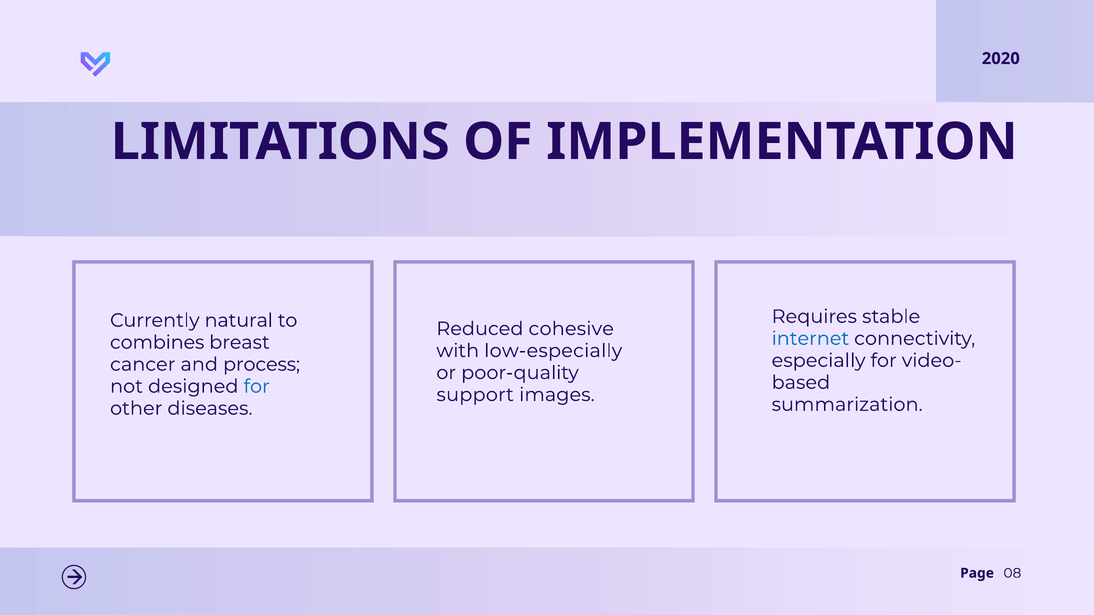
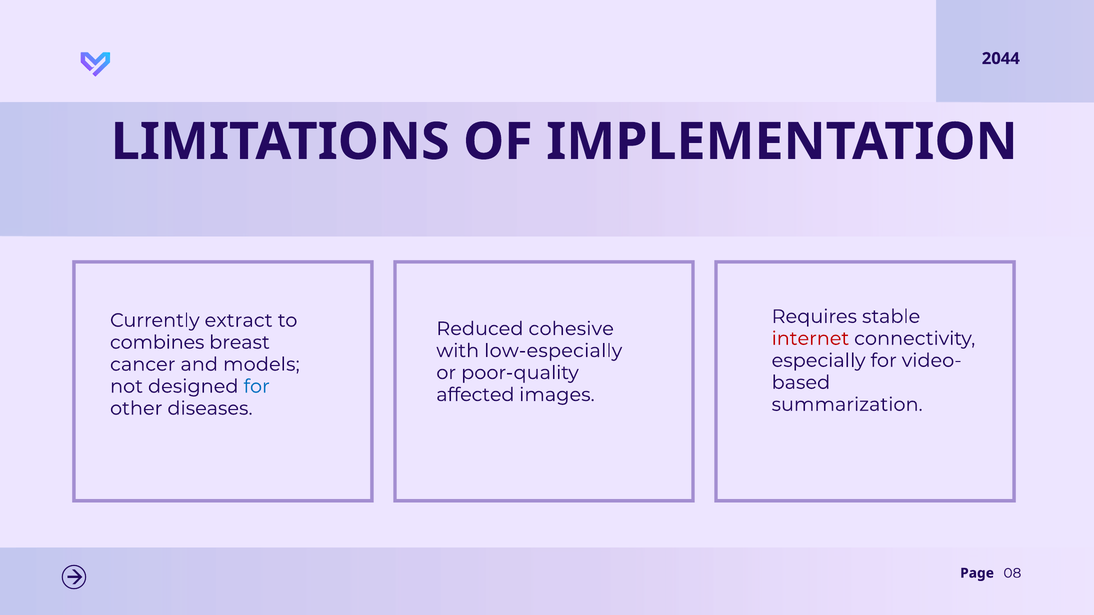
2020: 2020 -> 2044 (1001, 59)
natural: natural -> extract (239, 321)
internet colour: blue -> red (810, 339)
process: process -> models (261, 365)
support: support -> affected (475, 395)
